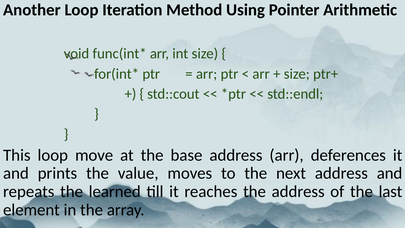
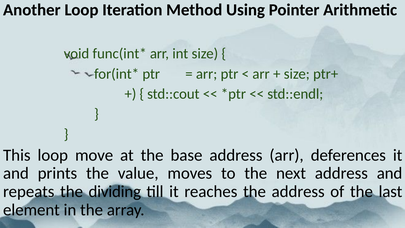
learned: learned -> dividing (115, 191)
